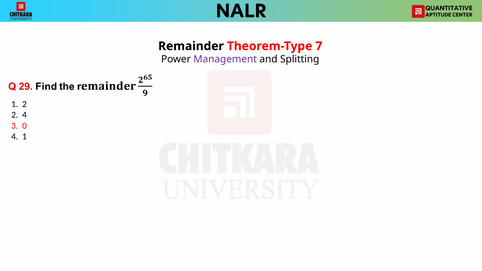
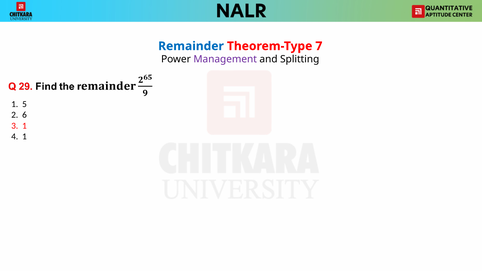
Remainder colour: black -> blue (191, 46)
1 2: 2 -> 5 (24, 104)
2 4: 4 -> 6 (24, 115)
3 0: 0 -> 1 (24, 126)
